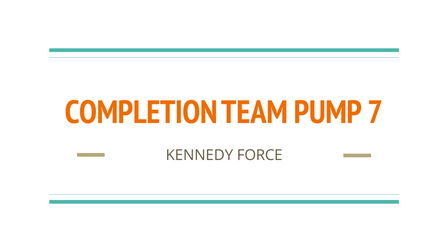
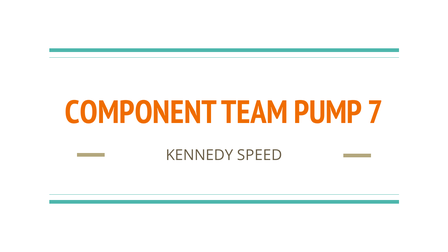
COMPLETION: COMPLETION -> COMPONENT (141, 113)
FORCE: FORCE -> SPEED (260, 155)
